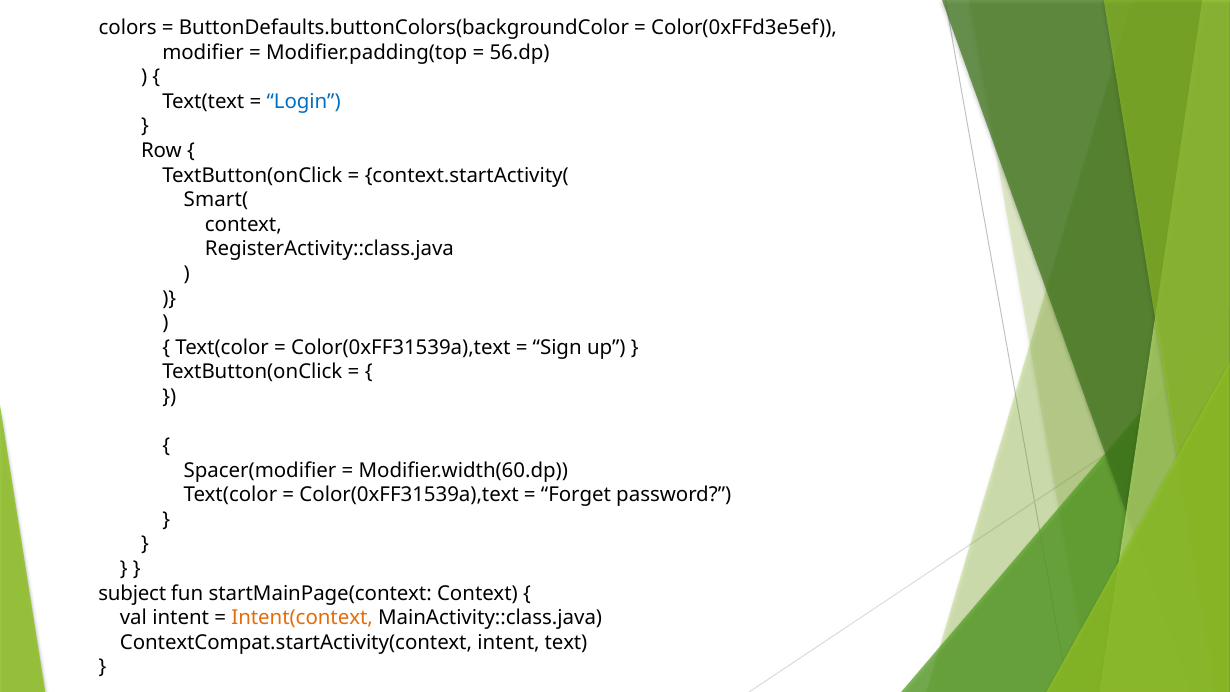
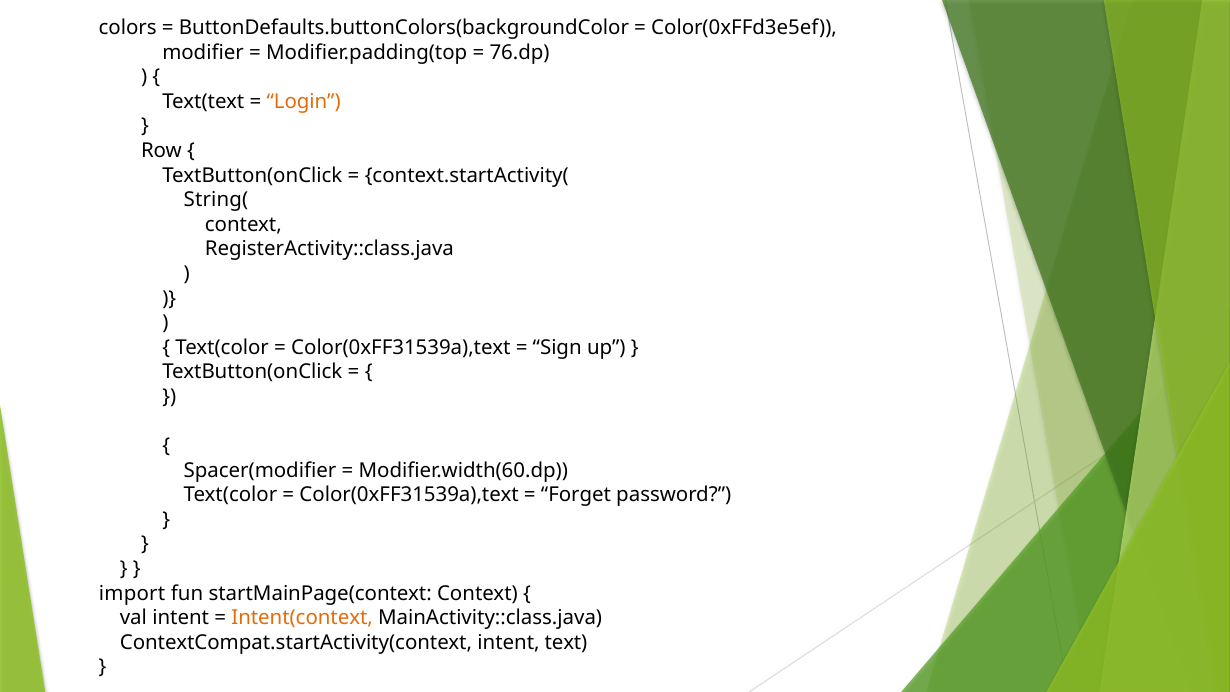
56.dp: 56.dp -> 76.dp (520, 52)
Login colour: blue -> orange (304, 102)
Smart(: Smart( -> String( (216, 200)
subject: subject -> import (132, 593)
